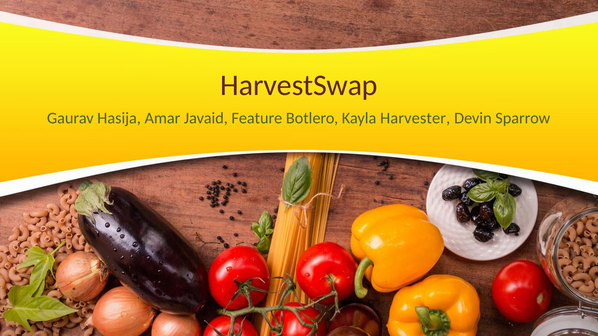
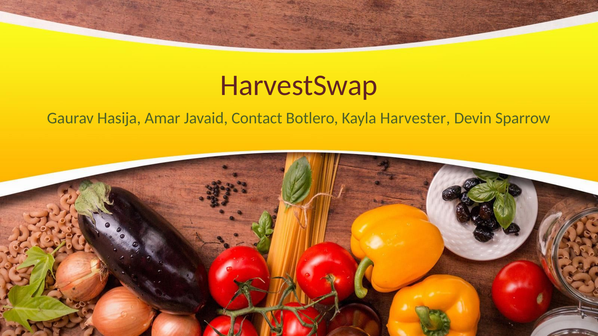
Feature: Feature -> Contact (257, 118)
